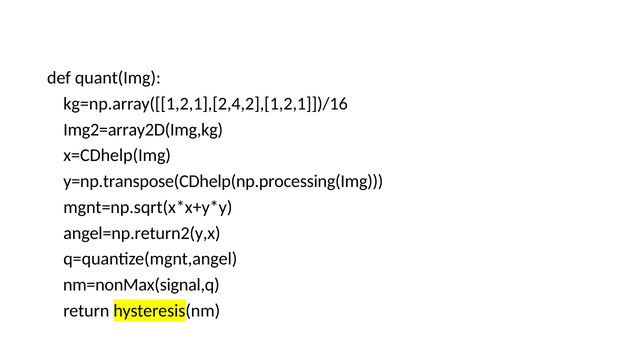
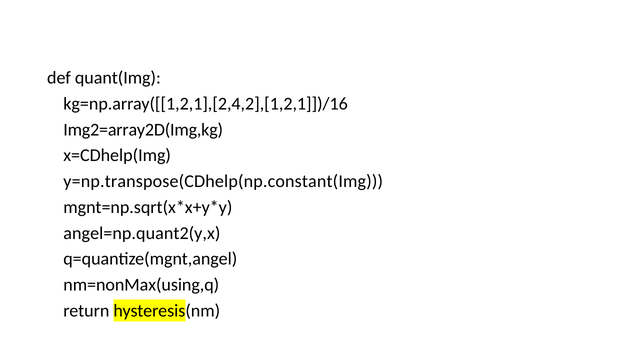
y=np.transpose(CDhelp(np.processing(Img: y=np.transpose(CDhelp(np.processing(Img -> y=np.transpose(CDhelp(np.constant(Img (223, 182)
angel=np.return2(y,x: angel=np.return2(y,x -> angel=np.quant2(y,x (142, 234)
nm=nonMax(signal,q: nm=nonMax(signal,q -> nm=nonMax(using,q (141, 285)
